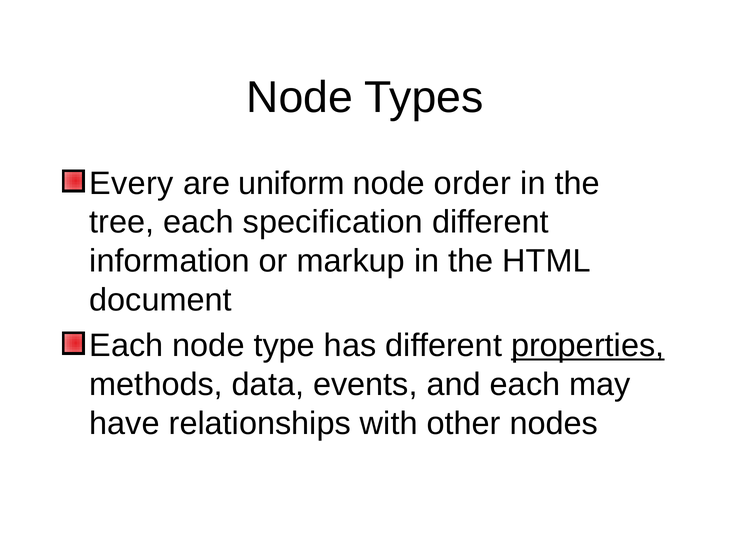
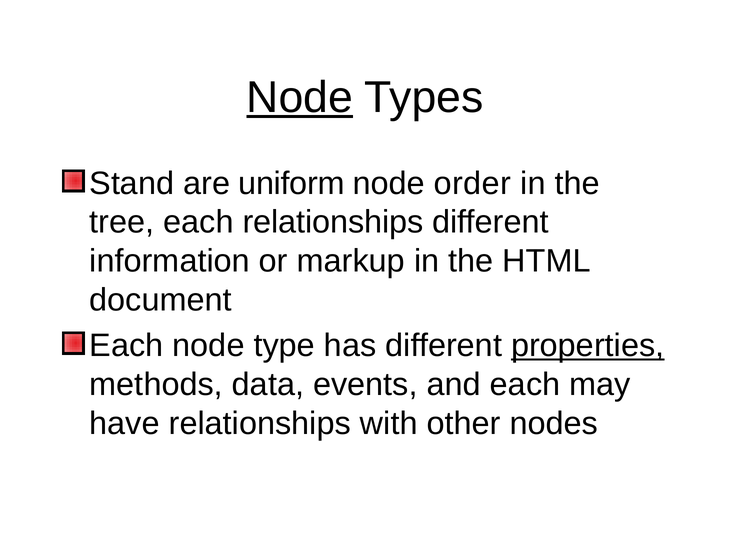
Node underline: none -> present (300, 97)
Every: Every -> Stand (132, 184)
each specification: specification -> relationships (333, 222)
